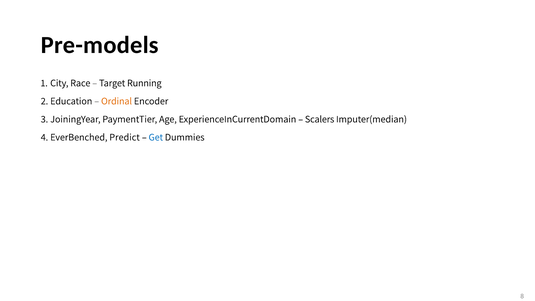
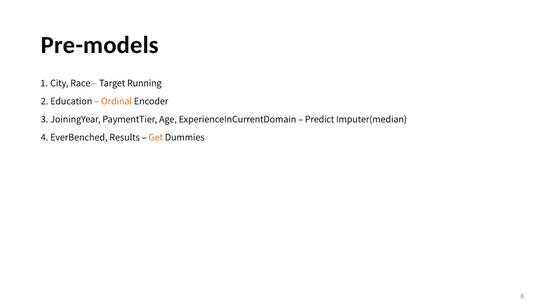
Scalers: Scalers -> Predict (320, 119)
Predict: Predict -> Results (125, 137)
Get colour: blue -> orange (156, 137)
